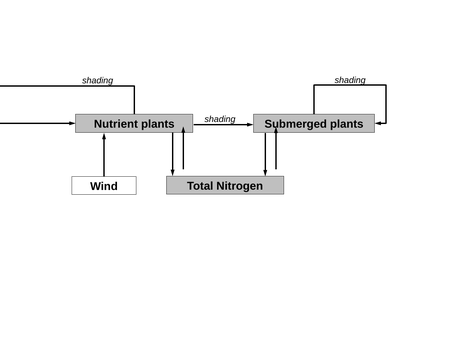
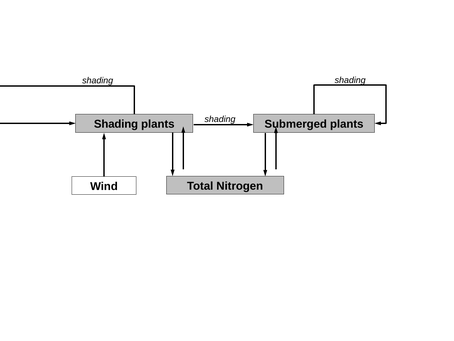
Nutrient: Nutrient -> Shading (116, 124)
